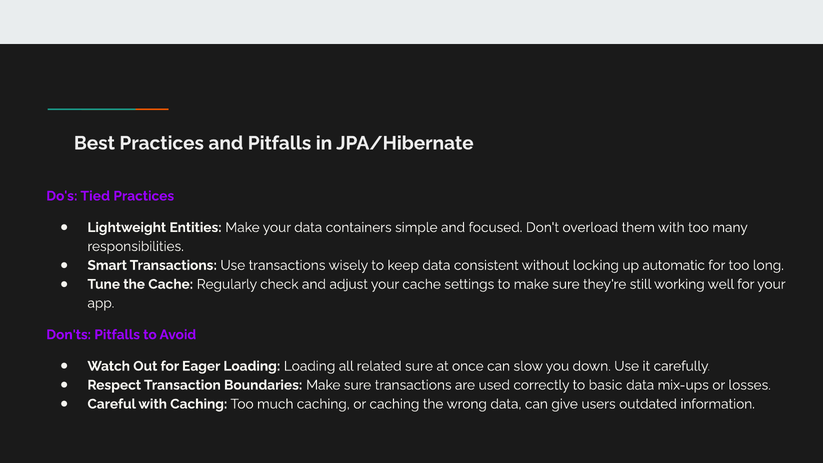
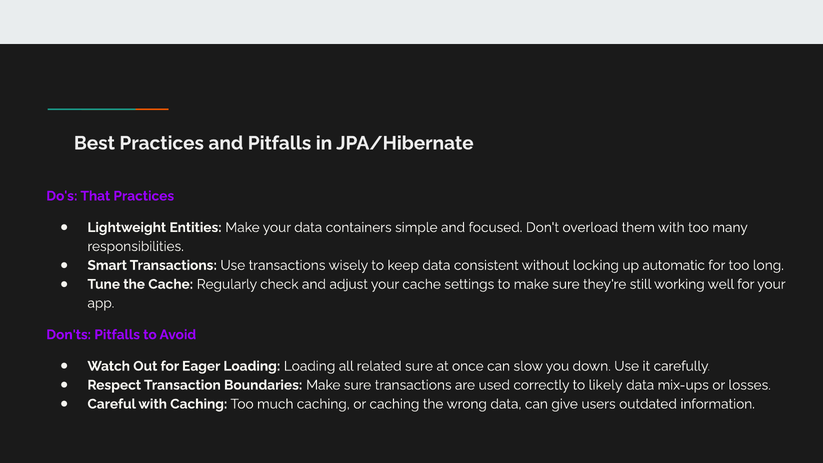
Tied: Tied -> That (95, 196)
basic: basic -> likely (606, 385)
